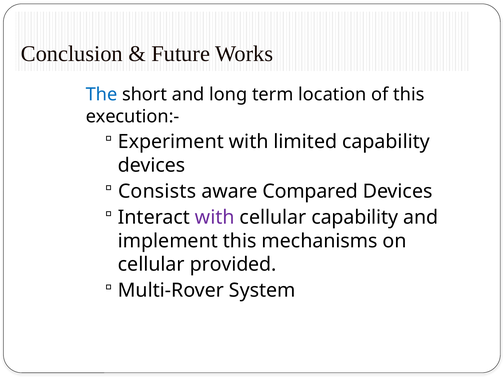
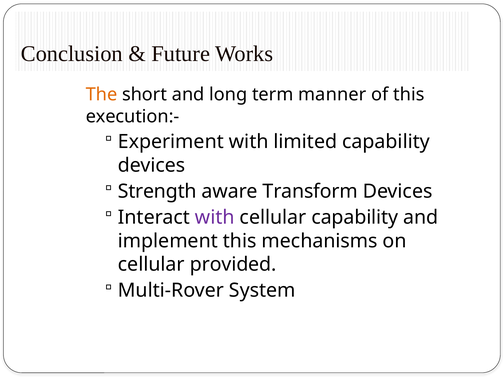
The colour: blue -> orange (101, 95)
location: location -> manner (332, 95)
Consists: Consists -> Strength (157, 191)
Compared: Compared -> Transform (310, 191)
